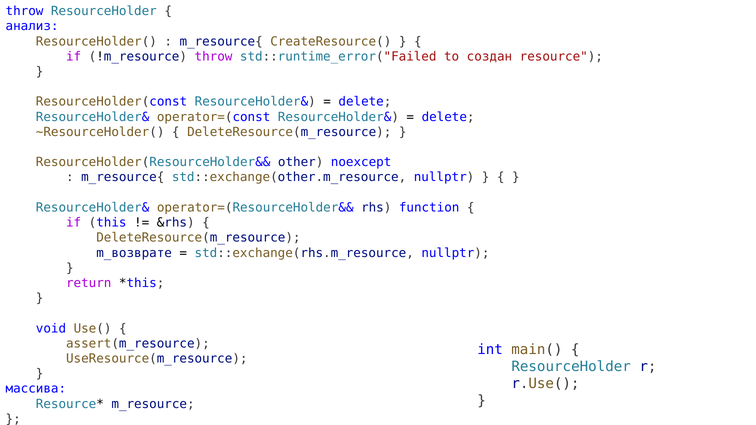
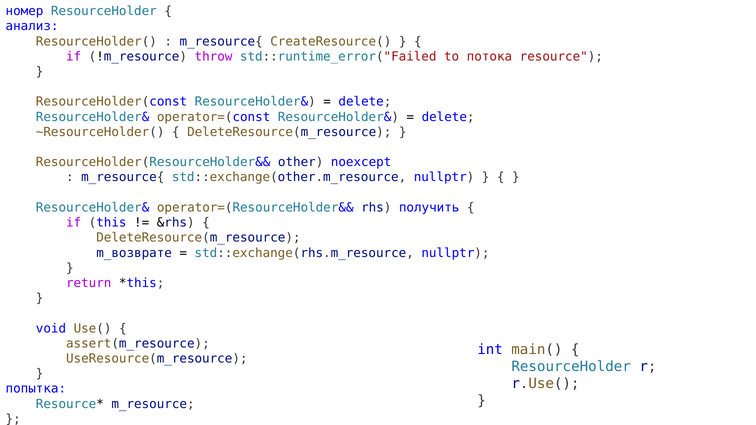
throw: throw -> номер (24, 11)
создан: создан -> потока (489, 57)
function: function -> получить (429, 208)
массива: массива -> попытка (36, 389)
